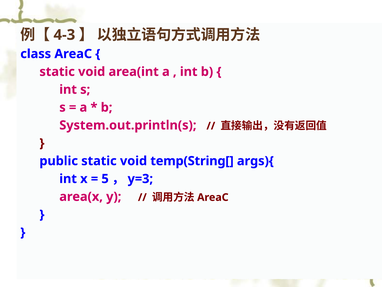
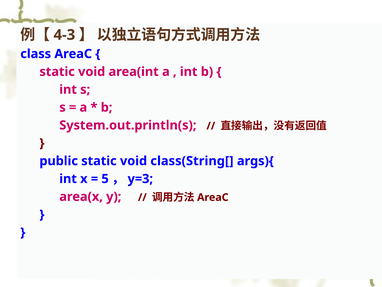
temp(String[: temp(String[ -> class(String[ (192, 161)
